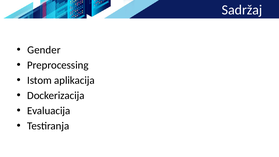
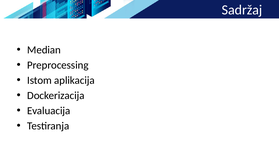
Gender: Gender -> Median (44, 50)
